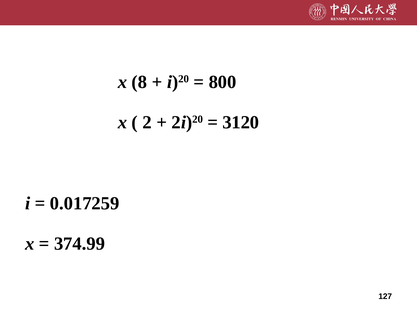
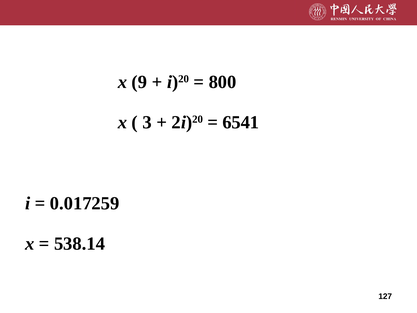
8: 8 -> 9 (139, 82)
2: 2 -> 3 (147, 122)
3120: 3120 -> 6541 (241, 122)
374.99: 374.99 -> 538.14 (80, 243)
